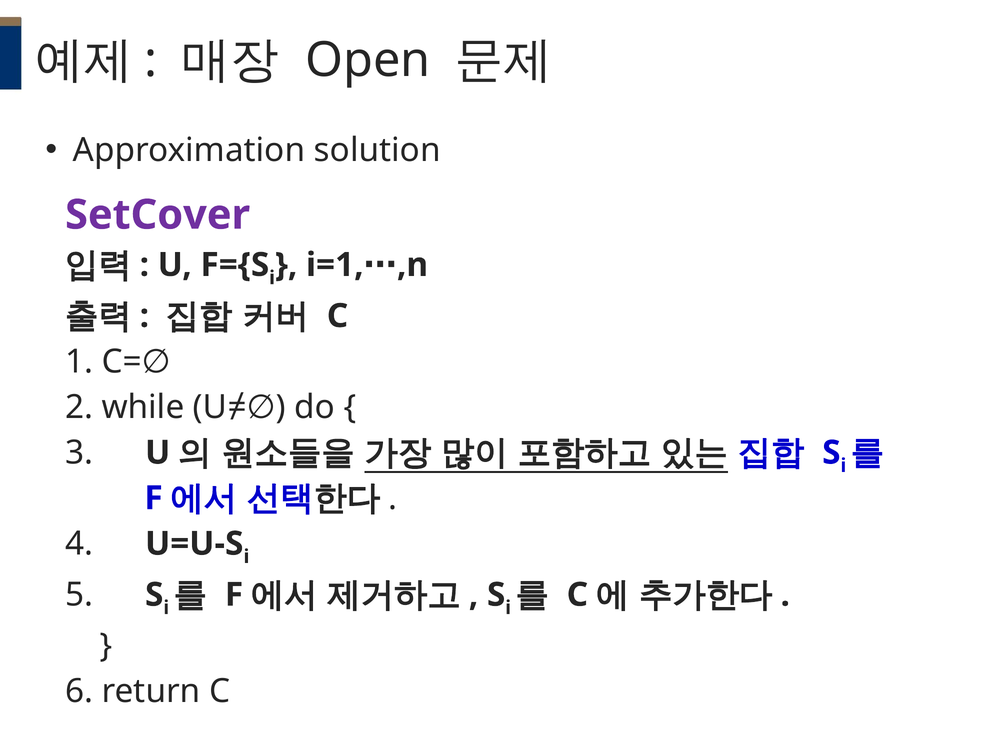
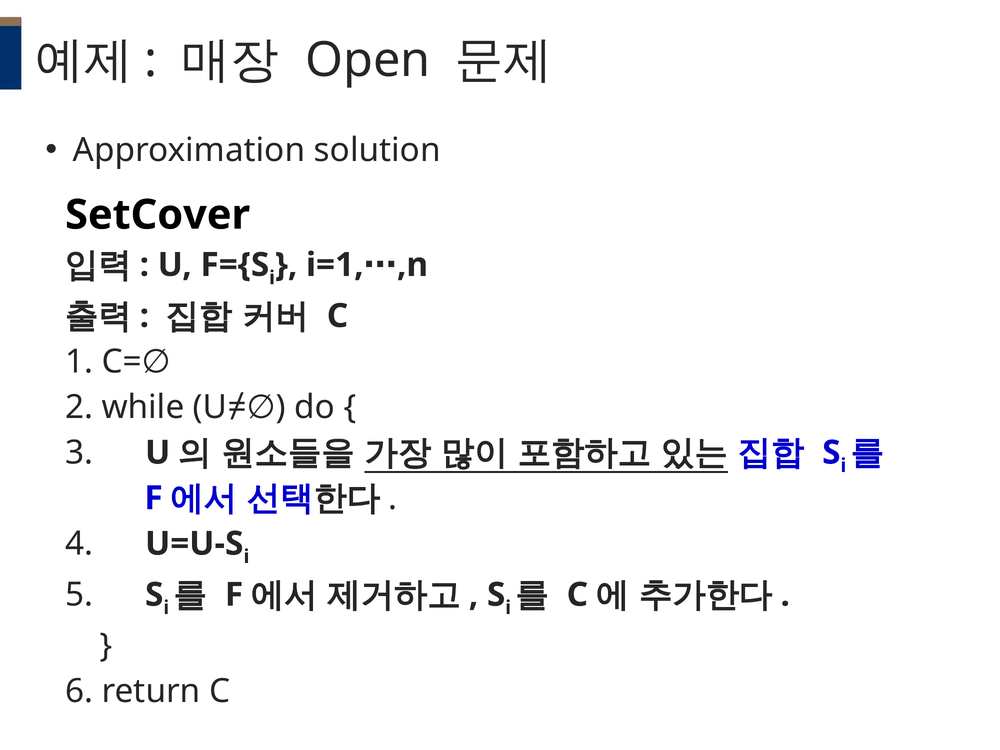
SetCover colour: purple -> black (158, 215)
